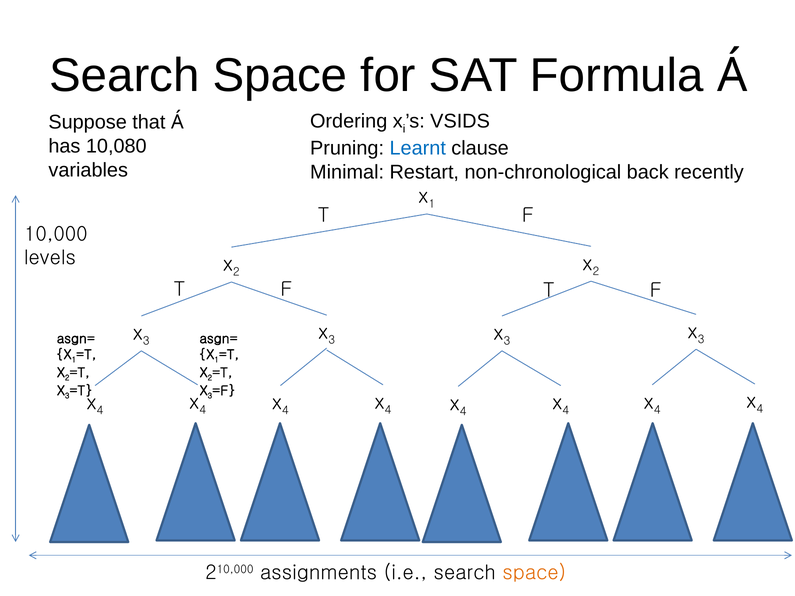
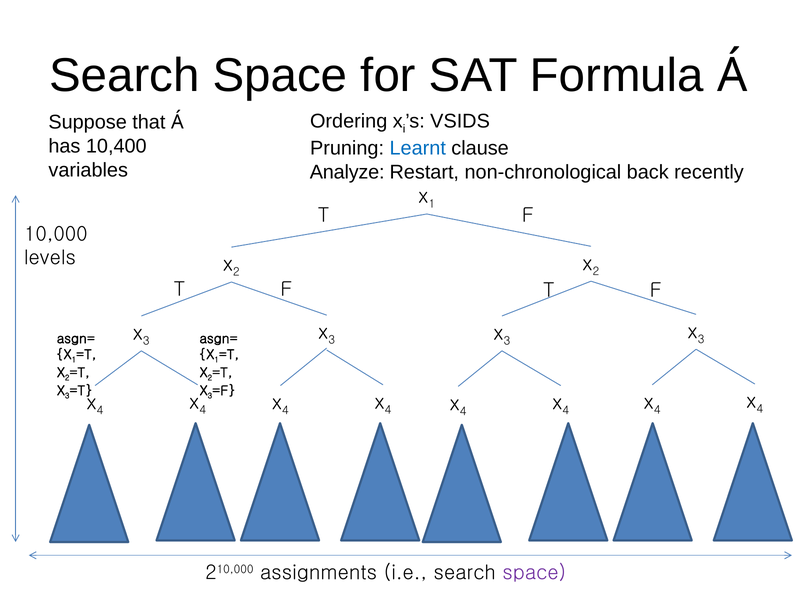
10,080: 10,080 -> 10,400 (116, 146)
Minimal: Minimal -> Analyze (347, 172)
space colour: orange -> purple (534, 573)
